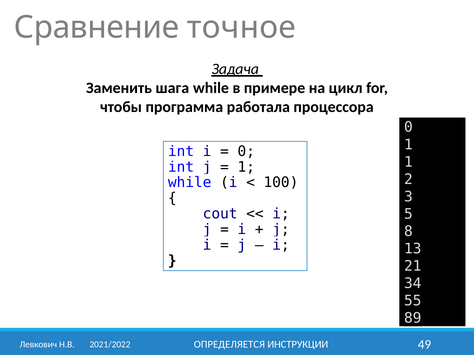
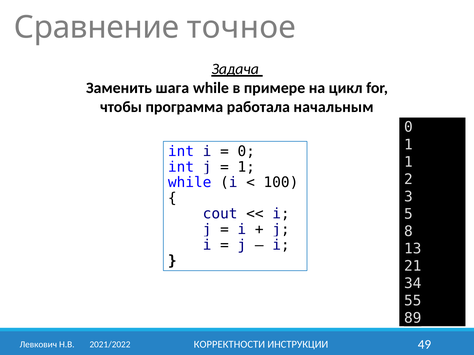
процессора: процессора -> начальным (334, 107)
ОПРЕДЕЛЯЕТСЯ: ОПРЕДЕЛЯЕТСЯ -> КОРРЕКТНОСТИ (229, 345)
